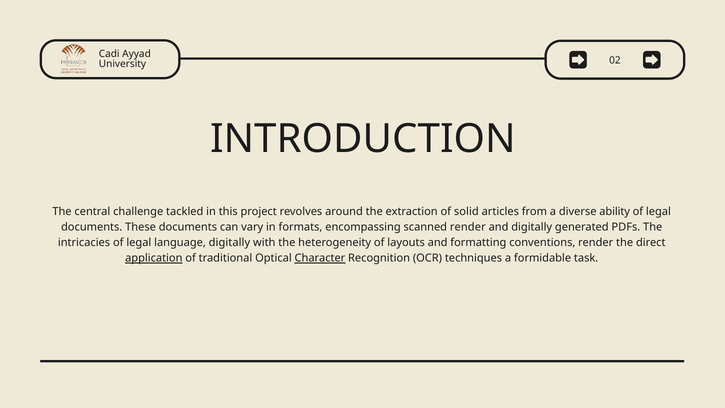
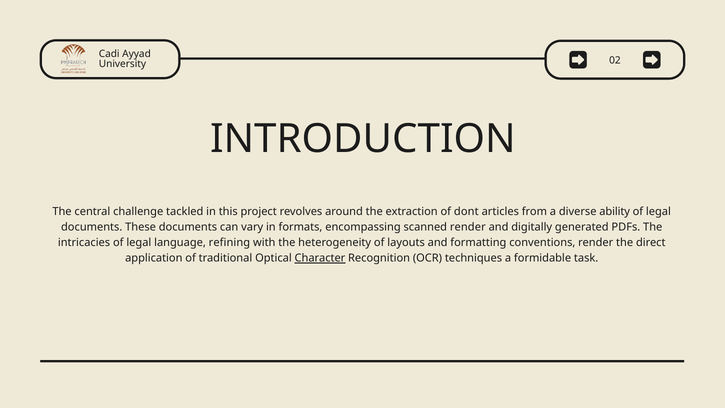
solid: solid -> dont (466, 212)
language digitally: digitally -> refining (229, 243)
application underline: present -> none (154, 258)
